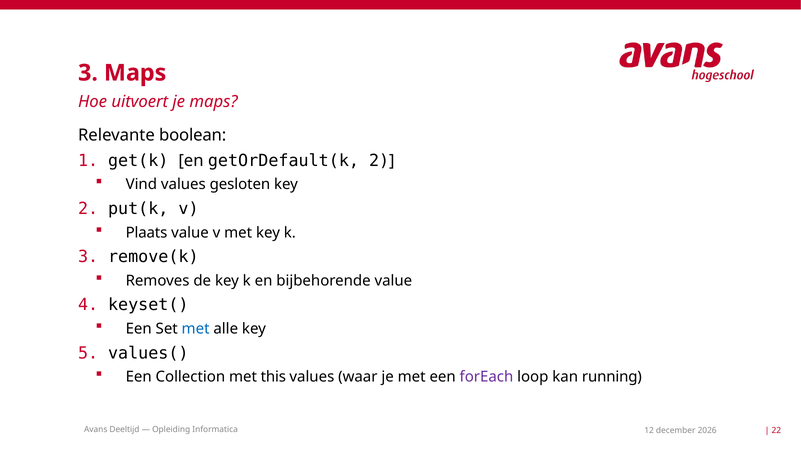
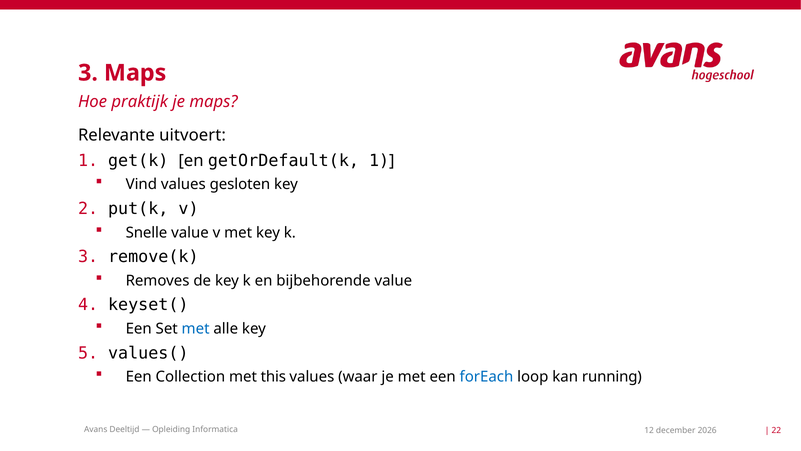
uitvoert: uitvoert -> praktijk (140, 102)
boolean: boolean -> uitvoert (193, 135)
getOrDefault(k 2: 2 -> 1 (379, 160)
Plaats: Plaats -> Snelle (146, 232)
forEach colour: purple -> blue (486, 377)
